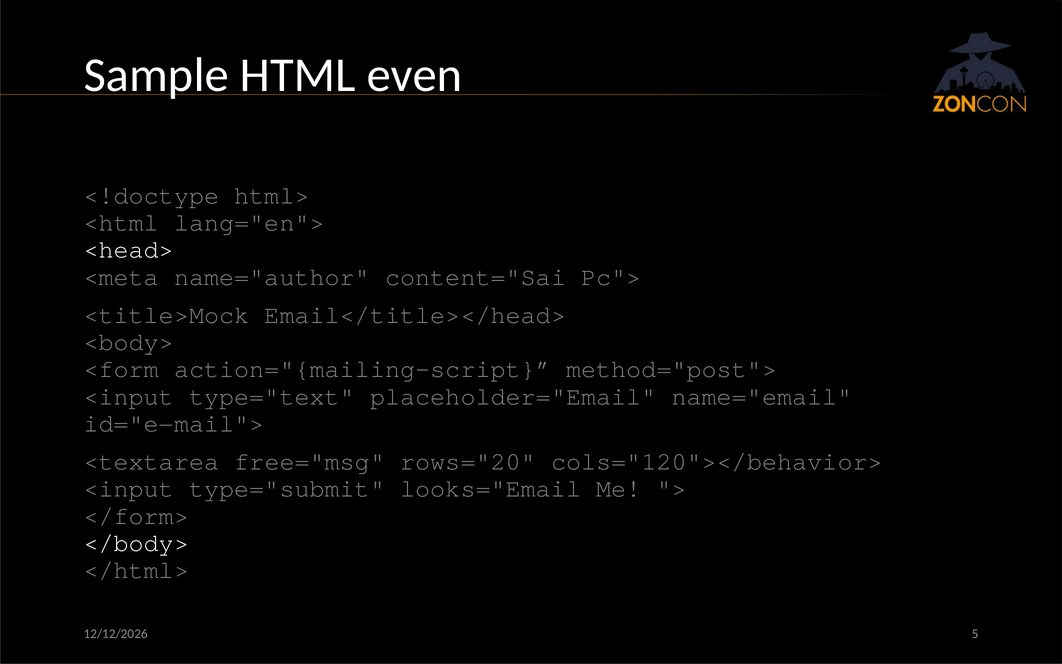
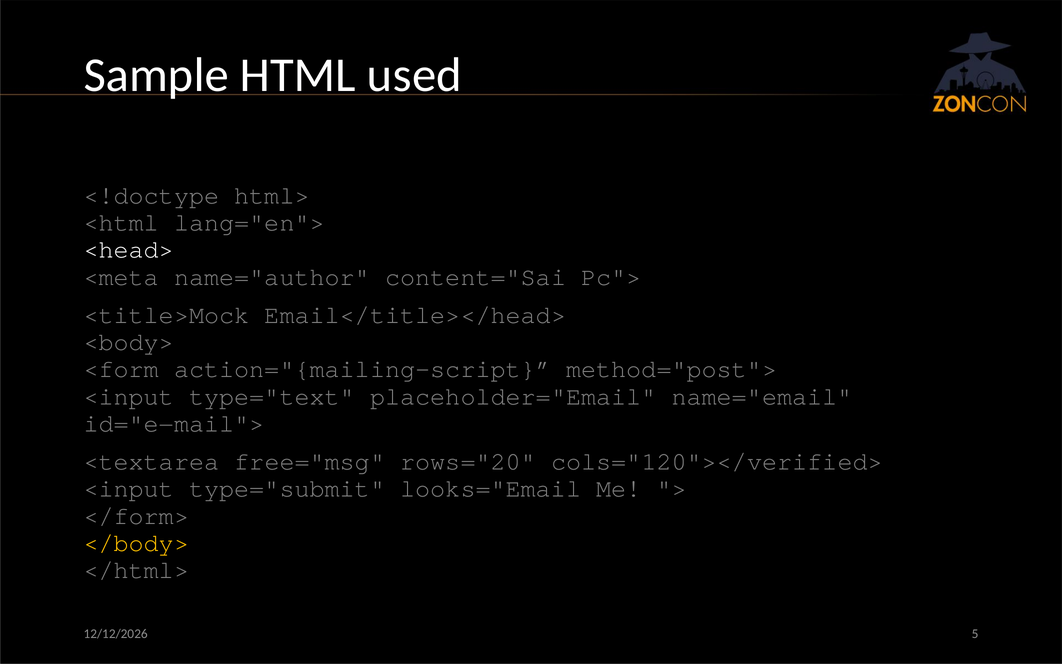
even: even -> used (414, 75)
cols="120"></behavior>: cols="120"></behavior> -> cols="120"></verified> (717, 461)
</body> colour: white -> yellow (136, 543)
